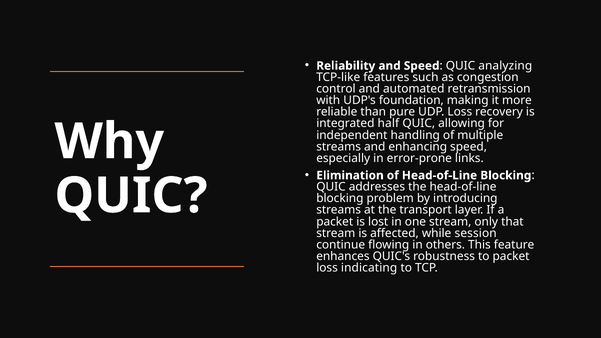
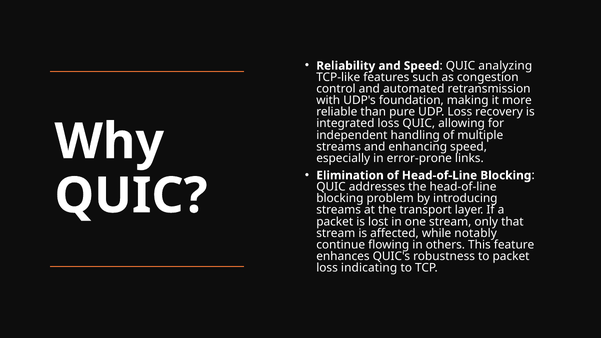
integrated half: half -> loss (388, 124)
session: session -> notably (476, 233)
